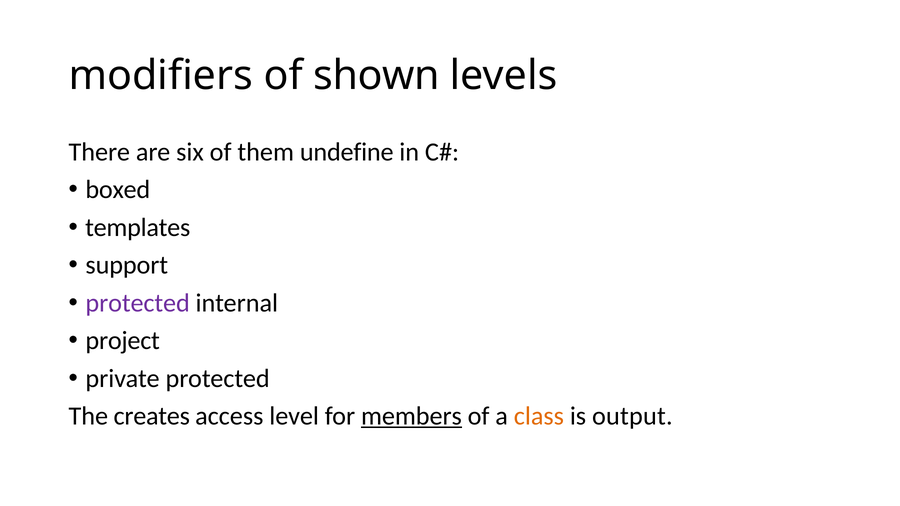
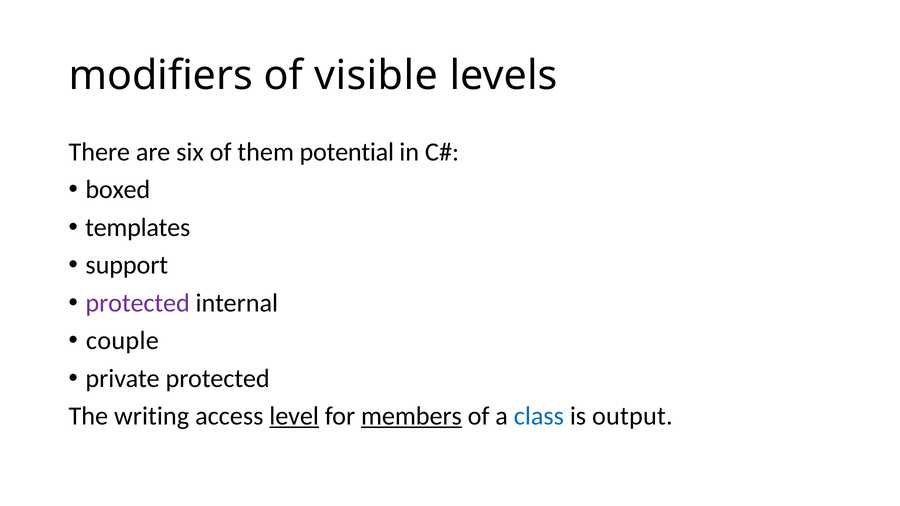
shown: shown -> visible (376, 76)
undefine: undefine -> potential (347, 152)
project: project -> couple (122, 341)
creates: creates -> writing (152, 416)
level underline: none -> present (294, 416)
class colour: orange -> blue (539, 416)
